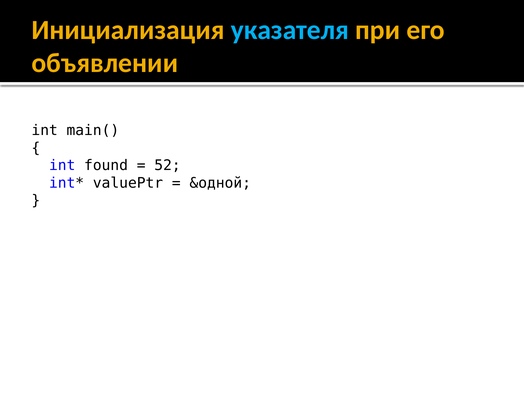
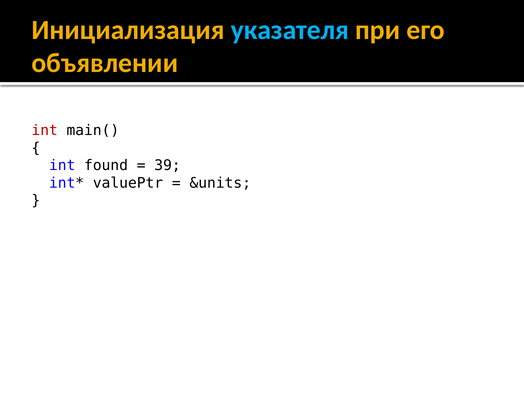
int colour: black -> red (45, 130)
52: 52 -> 39 (167, 165)
&одной: &одной -> &units (220, 183)
